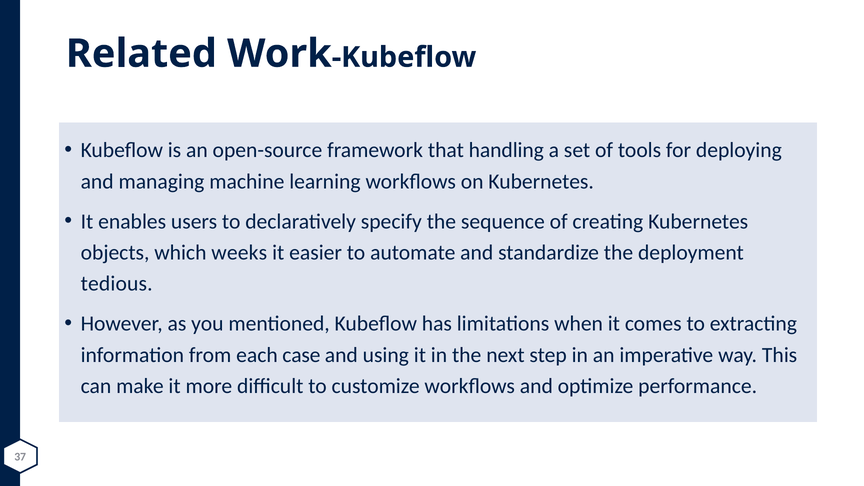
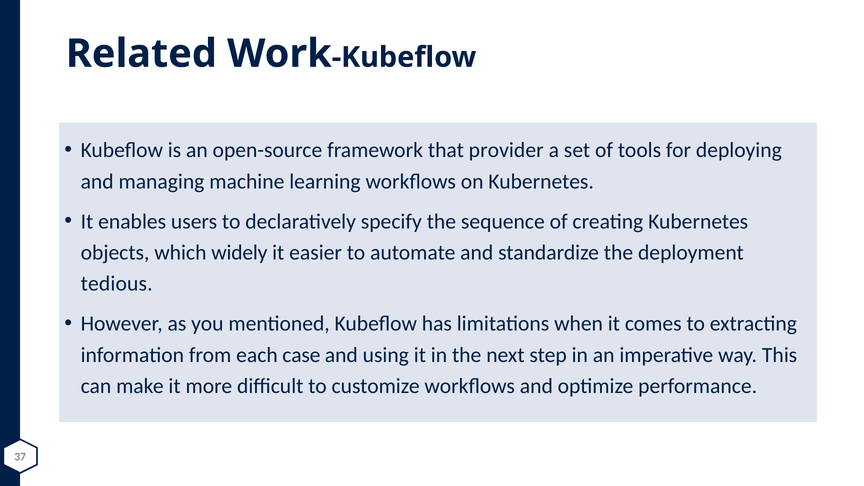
handling: handling -> provider (506, 150)
weeks: weeks -> widely (239, 253)
